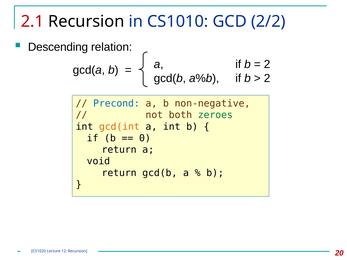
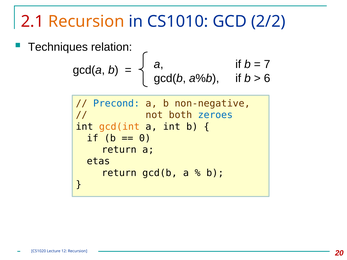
Recursion colour: black -> orange (86, 21)
Descending: Descending -> Techniques (58, 47)
2: 2 -> 7 (267, 64)
2: 2 -> 6 (267, 78)
zeroes colour: green -> blue (215, 115)
void: void -> etas (98, 161)
